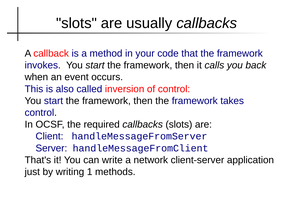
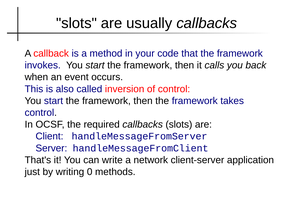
1: 1 -> 0 (90, 171)
